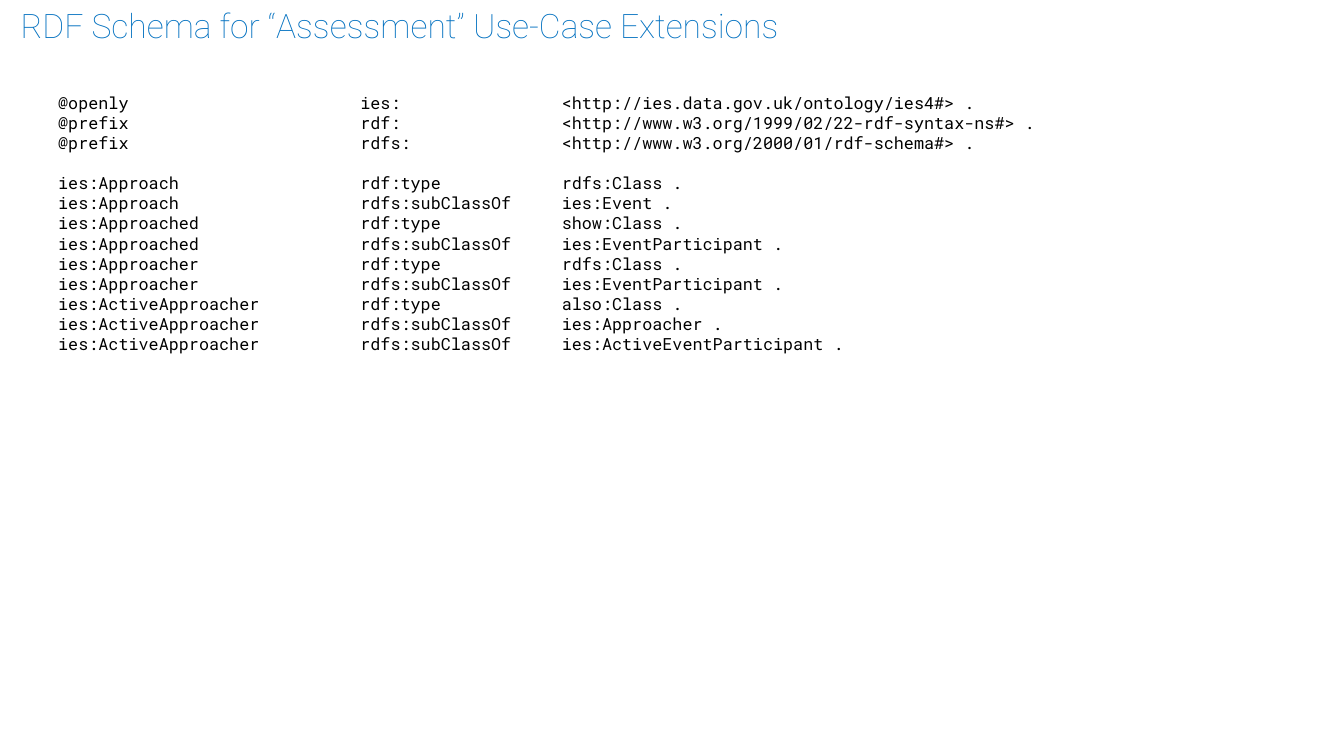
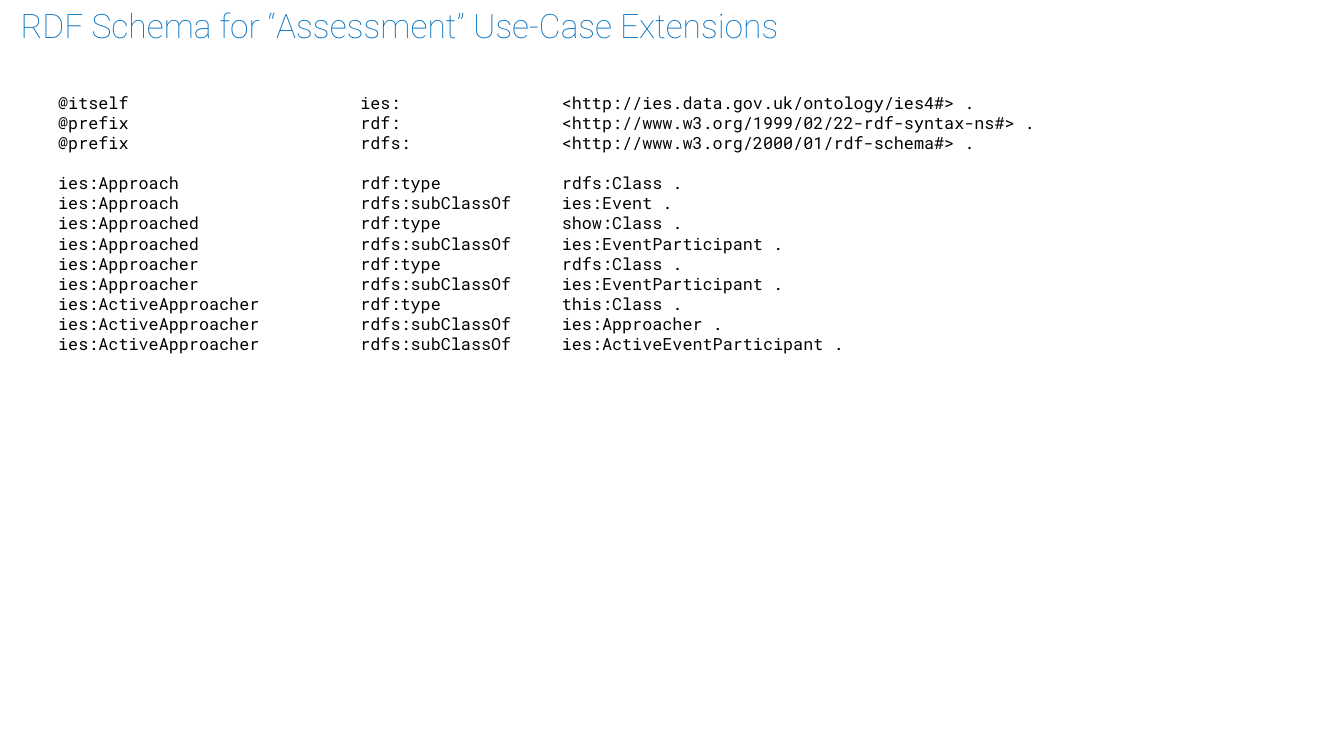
@openly: @openly -> @itself (93, 104)
also:Class: also:Class -> this:Class (612, 305)
